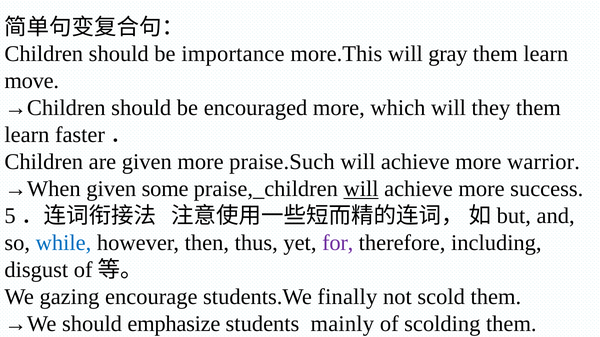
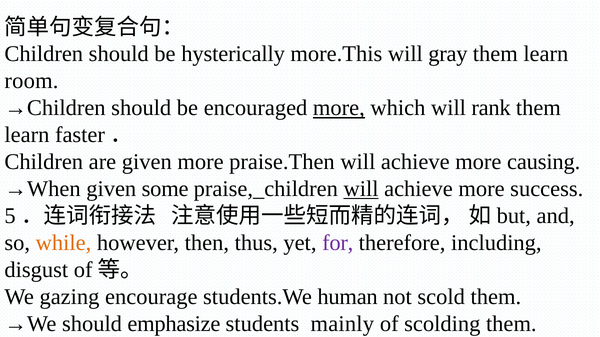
importance: importance -> hysterically (233, 54)
move: move -> room (31, 81)
more underline: none -> present (339, 108)
they: they -> rank (491, 108)
praise.Such: praise.Such -> praise.Then (282, 162)
warrior: warrior -> causing (544, 162)
while colour: blue -> orange (64, 243)
finally: finally -> human (348, 297)
